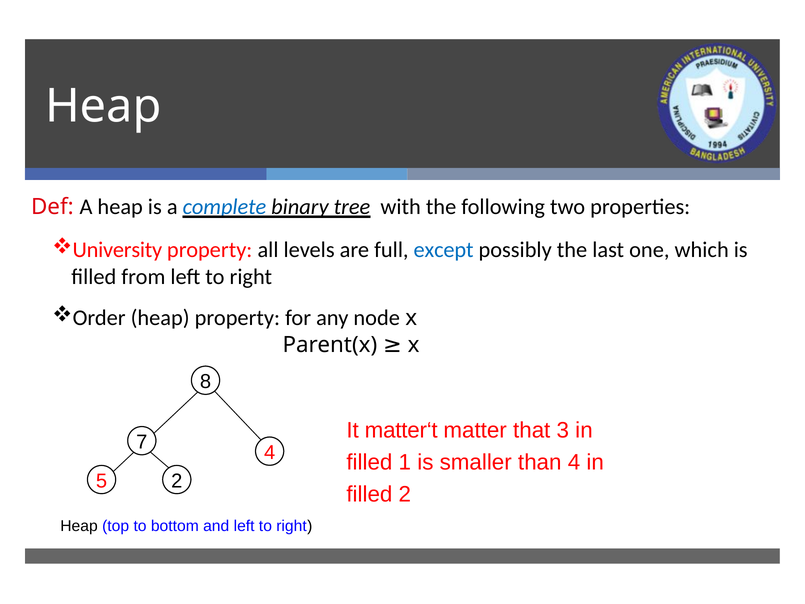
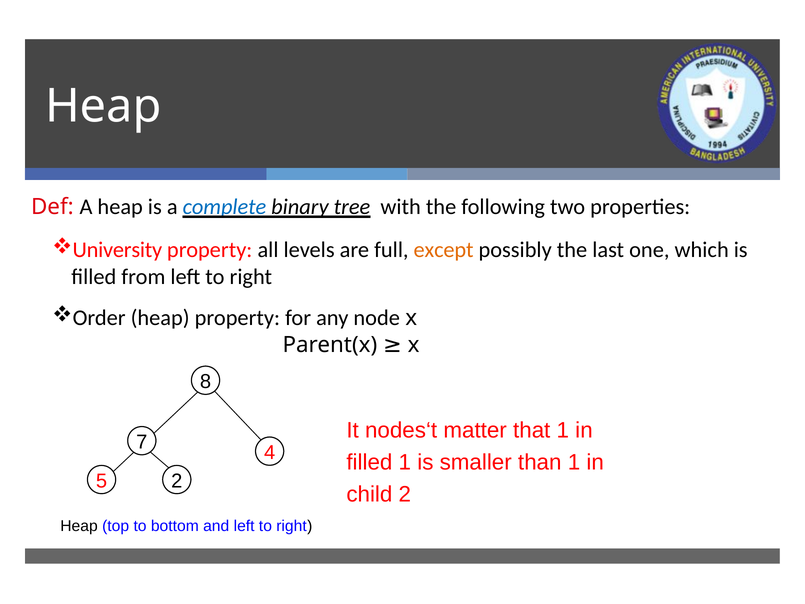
except colour: blue -> orange (444, 250)
matter‘t: matter‘t -> nodes‘t (401, 430)
that 3: 3 -> 1 (563, 430)
than 4: 4 -> 1 (574, 462)
filled: filled -> child (369, 494)
